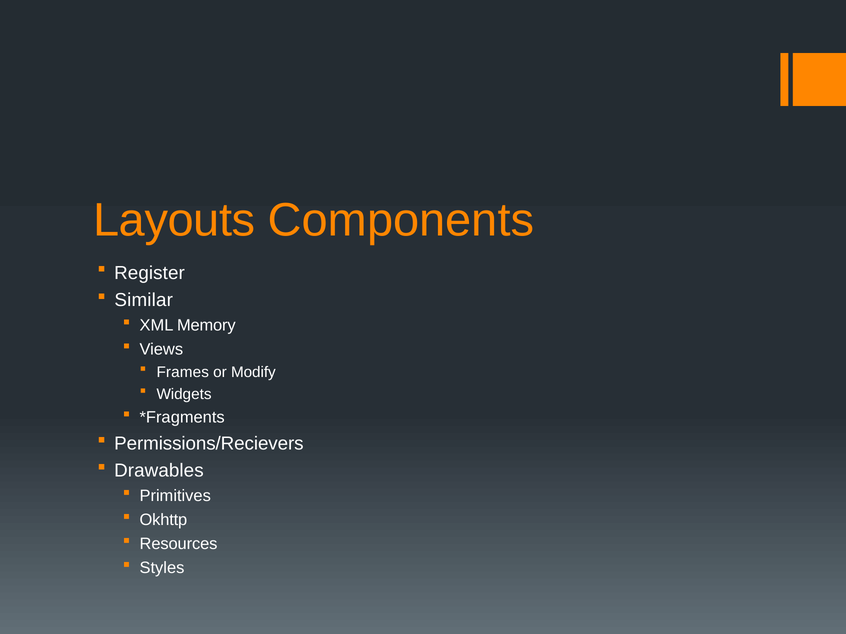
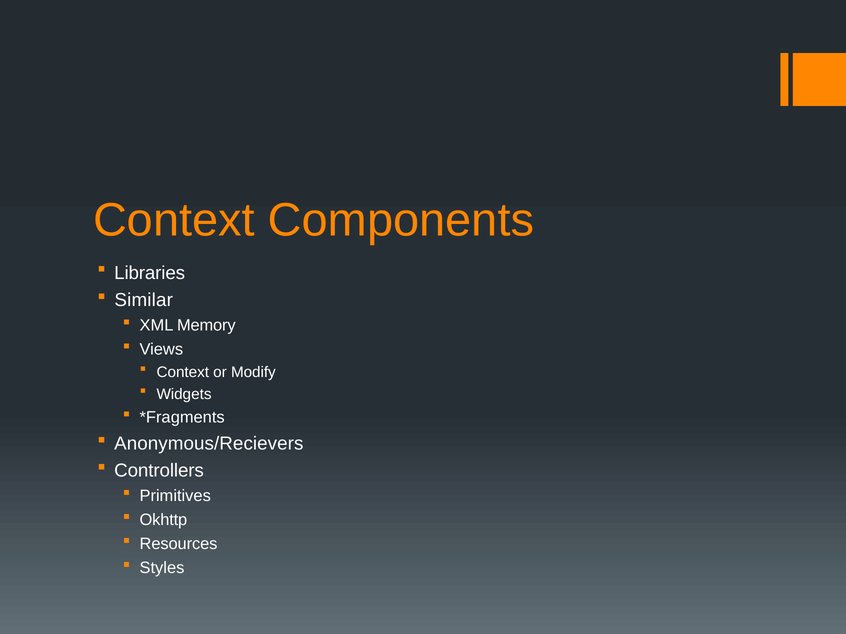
Layouts: Layouts -> Context (174, 221)
Register: Register -> Libraries (150, 273)
Frames: Frames -> Context (183, 372)
Permissions/Recievers: Permissions/Recievers -> Anonymous/Recievers (209, 444)
Drawables: Drawables -> Controllers (159, 471)
